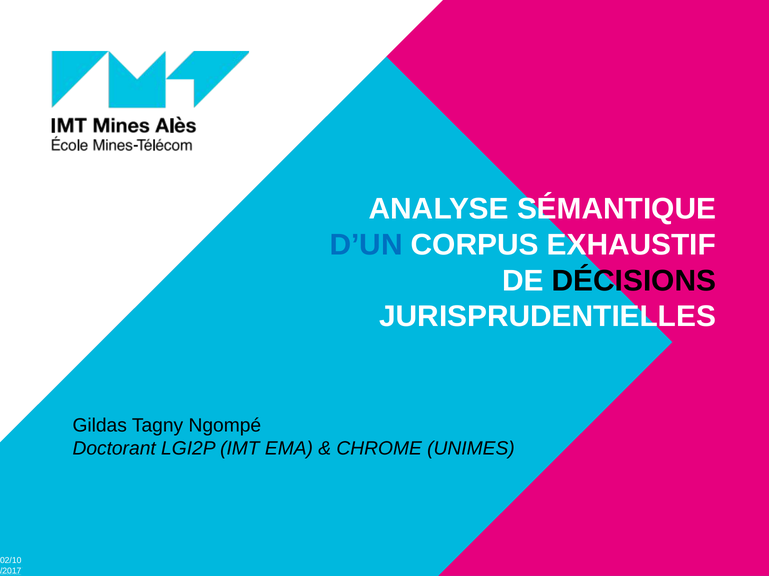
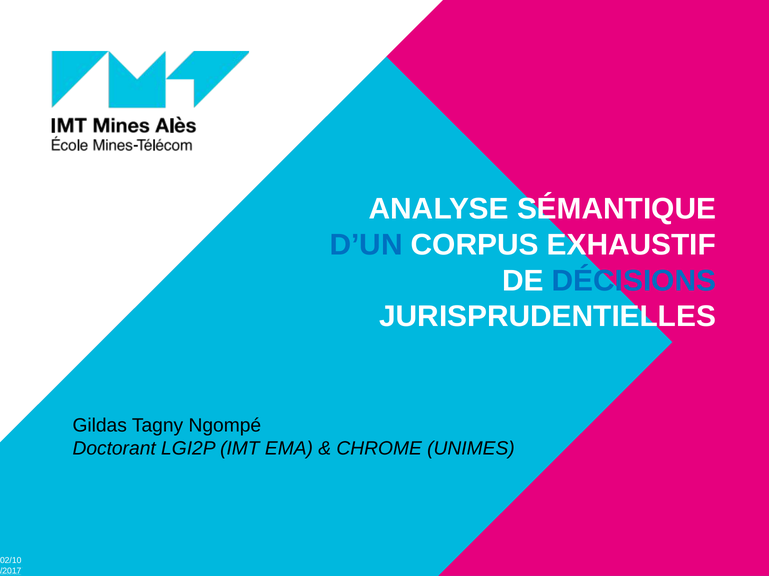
DÉCISIONS colour: black -> blue (634, 281)
